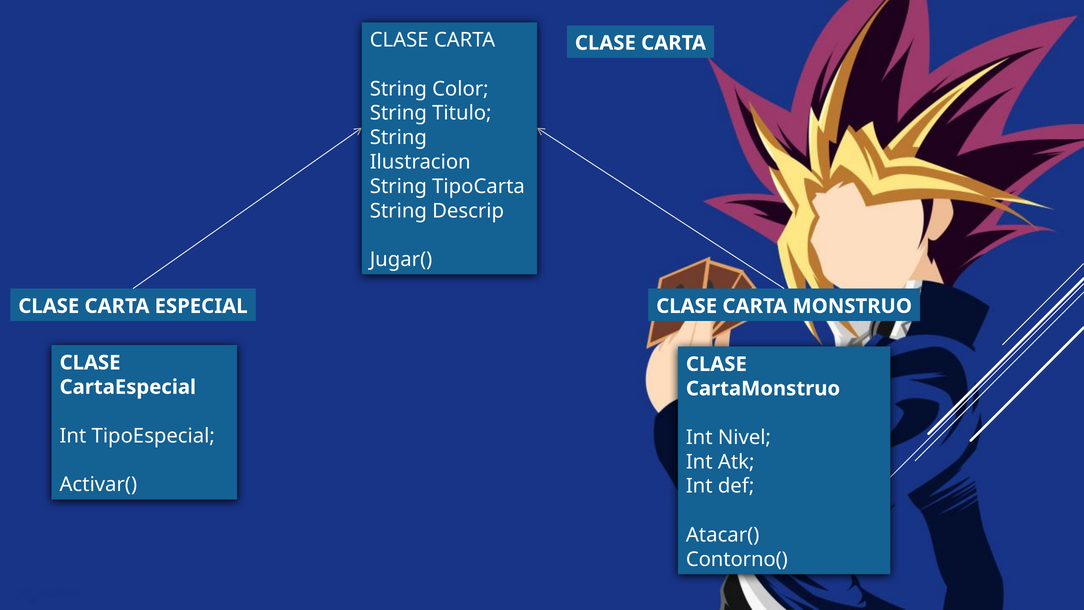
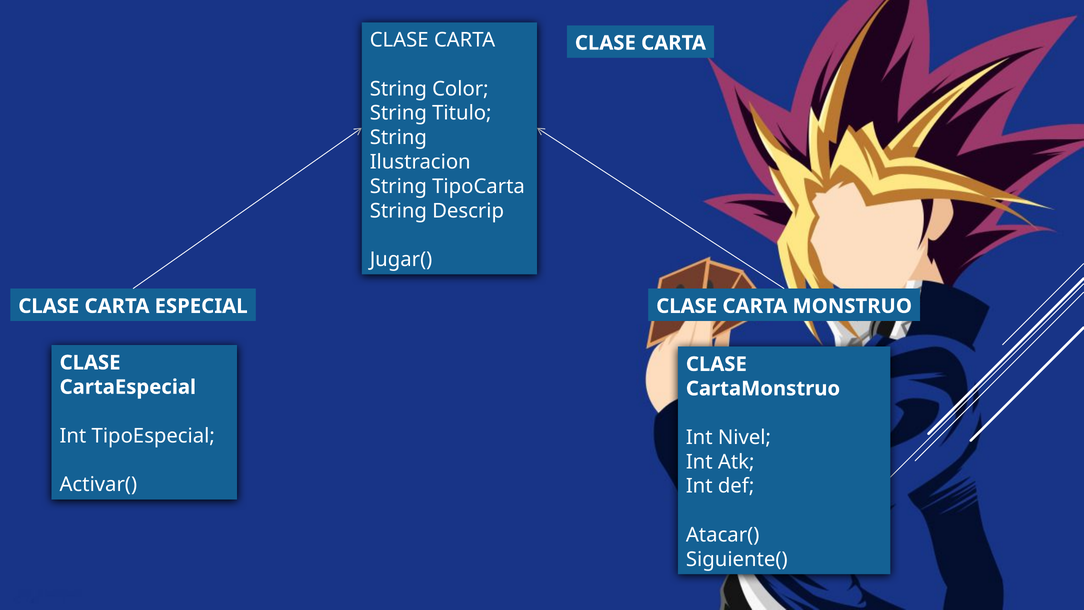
Contorno(: Contorno( -> Siguiente( (737, 559)
